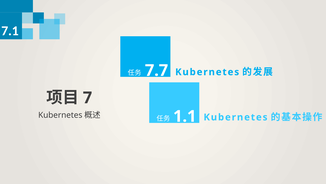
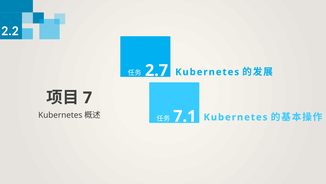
7.1: 7.1 -> 2.2 (10, 31)
7.7: 7.7 -> 2.7 (157, 70)
1.1: 1.1 -> 7.1 (185, 116)
